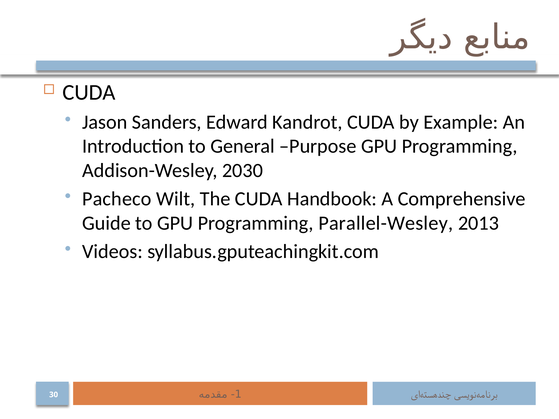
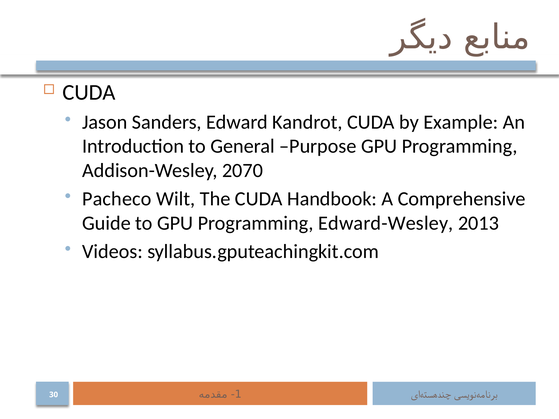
2030: 2030 -> 2070 (242, 171)
Parallel-Wesley: Parallel-Wesley -> Edward-Wesley (386, 223)
